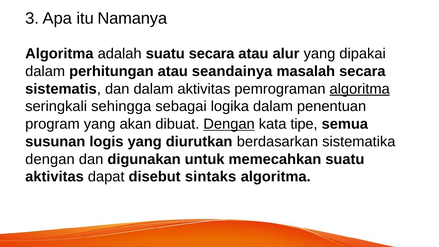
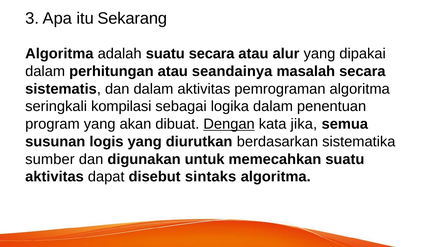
Namanya: Namanya -> Sekarang (132, 18)
algoritma underline: present -> none (360, 89)
sehingga: sehingga -> kompilasi (121, 106)
tipe: tipe -> jika (304, 124)
dengan: dengan -> sumber (50, 159)
